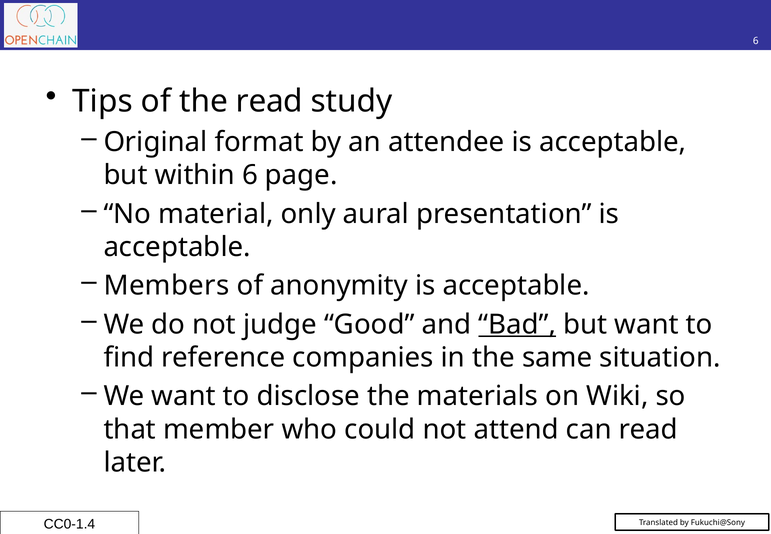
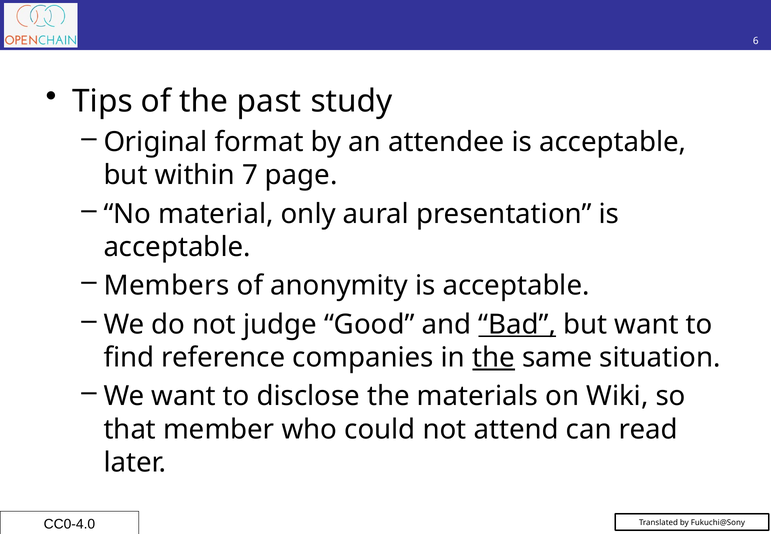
the read: read -> past (269, 101)
within 6: 6 -> 7 (250, 175)
the underline: none -> present (494, 357)
CC0-1.4: CC0-1.4 -> CC0-4.0 (69, 524)
